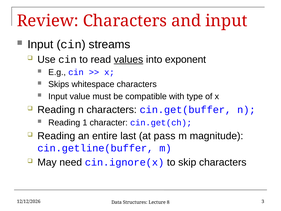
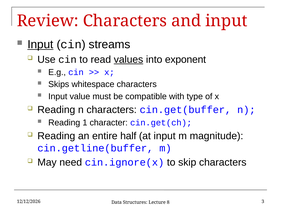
Input underline: none -> present (40, 44)
last: last -> half (128, 136)
at pass: pass -> input (165, 136)
